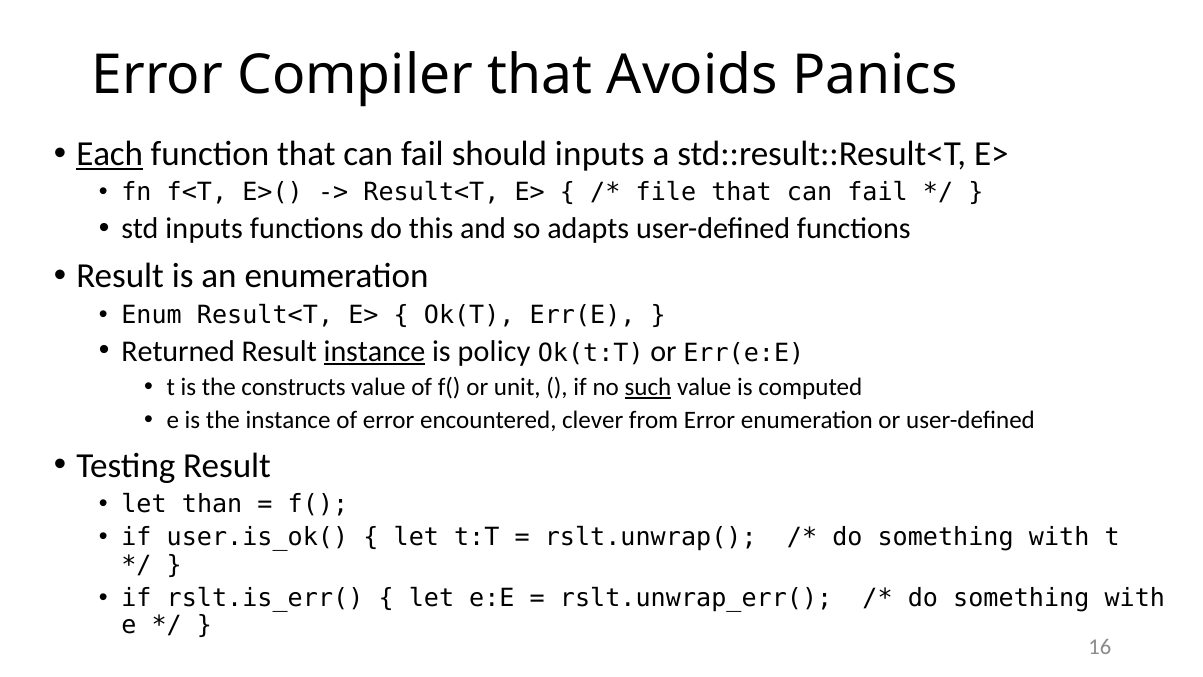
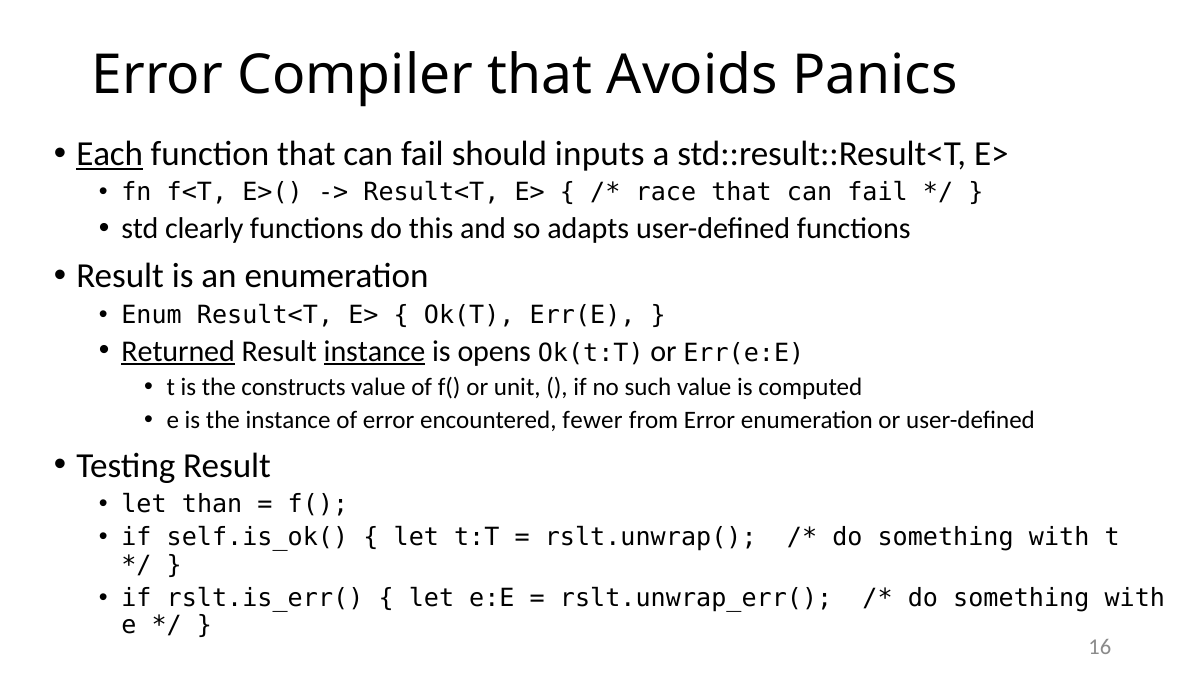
file: file -> race (666, 193)
std inputs: inputs -> clearly (204, 229)
Returned underline: none -> present (178, 351)
policy: policy -> opens (494, 351)
such underline: present -> none (648, 387)
clever: clever -> fewer (593, 420)
user.is_ok(: user.is_ok( -> self.is_ok( (257, 537)
